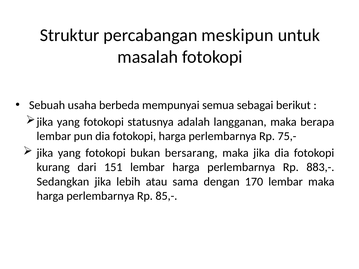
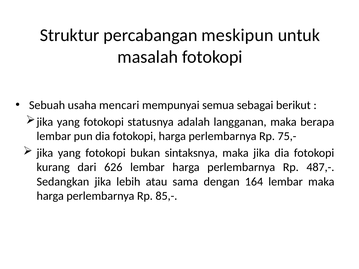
berbeda: berbeda -> mencari (119, 105)
bersarang: bersarang -> sintaksnya (191, 153)
151: 151 -> 626 (113, 167)
883,-: 883,- -> 487,- (320, 167)
170: 170 -> 164 (254, 182)
